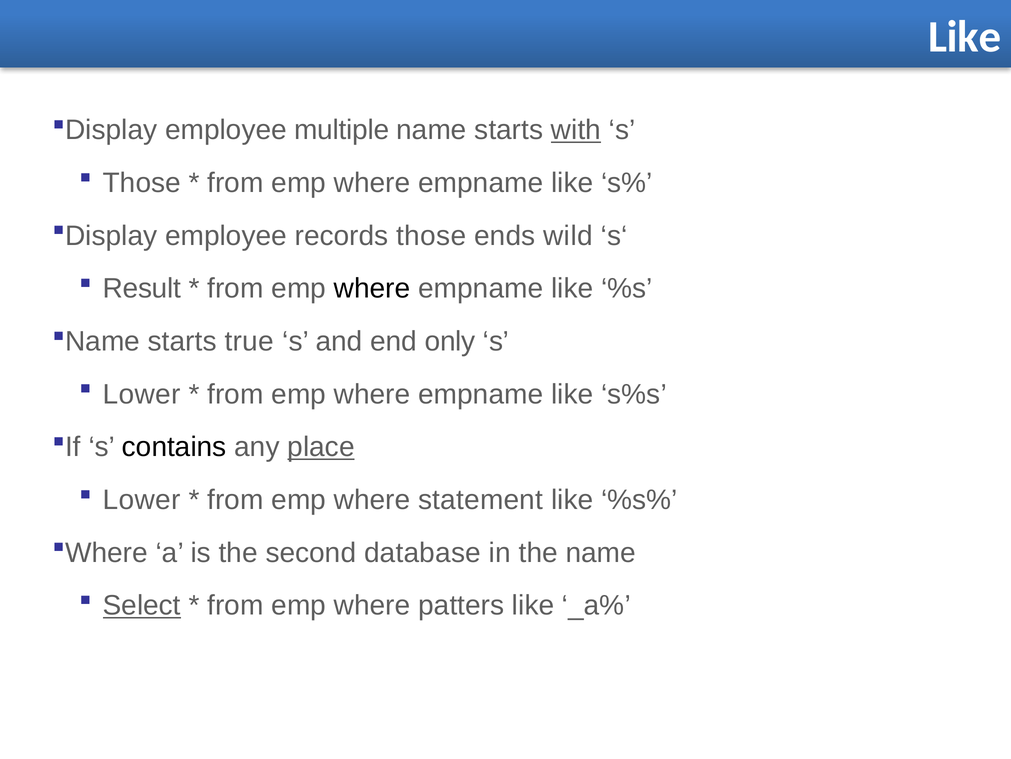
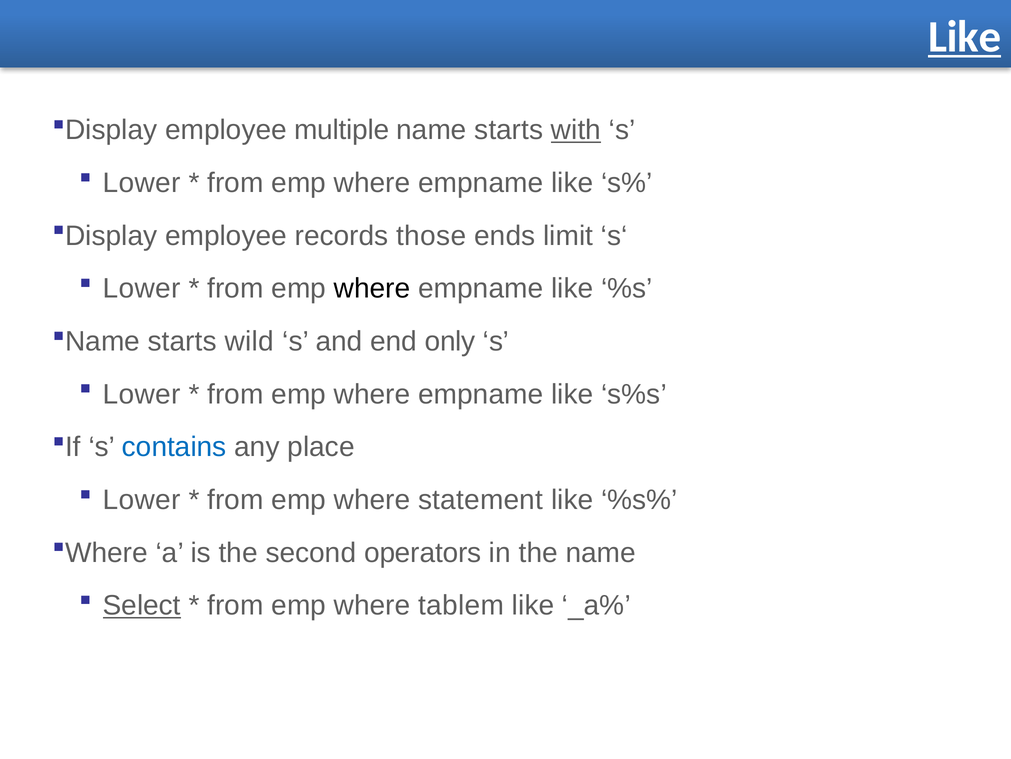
Like underline: none -> present (965, 37)
Those: Those -> Lower (142, 183)
wild: wild -> limit (568, 236)
Result: Result -> Lower (142, 288)
true: true -> wild (249, 341)
contains colour: black -> blue (174, 447)
place underline: present -> none (321, 447)
database: database -> operators (423, 552)
patters: patters -> tablem (461, 605)
